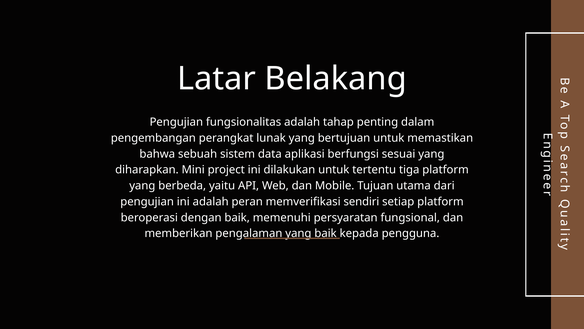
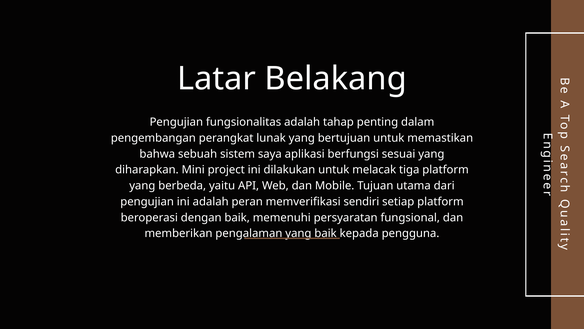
data: data -> saya (270, 154)
tertentu: tertentu -> melacak (374, 170)
